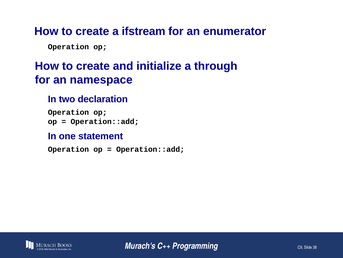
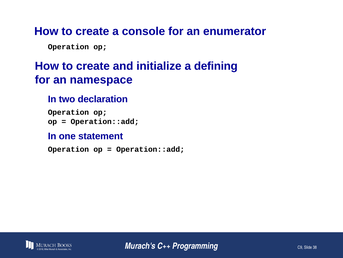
ifstream: ifstream -> console (143, 31)
through: through -> defining (216, 66)
